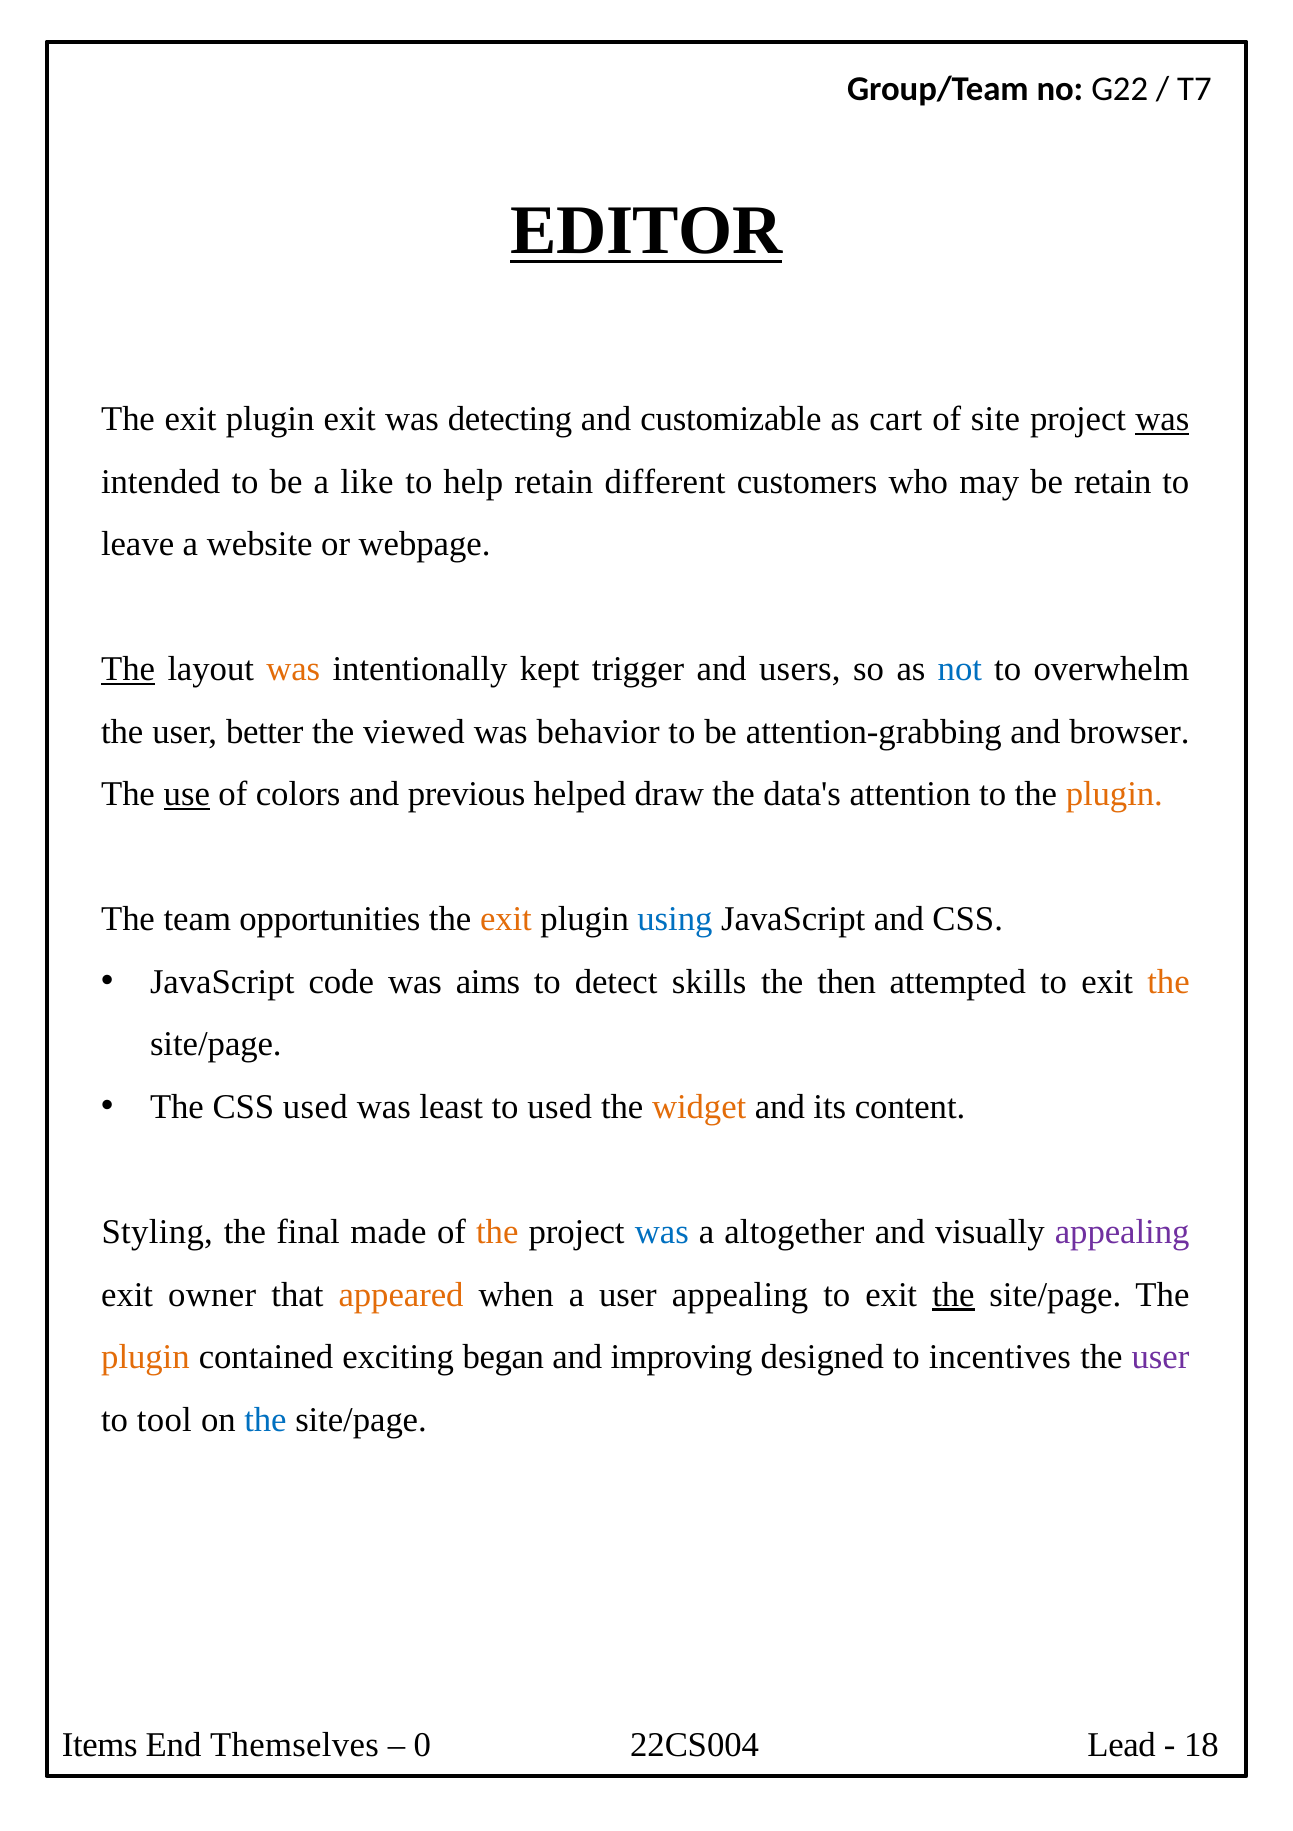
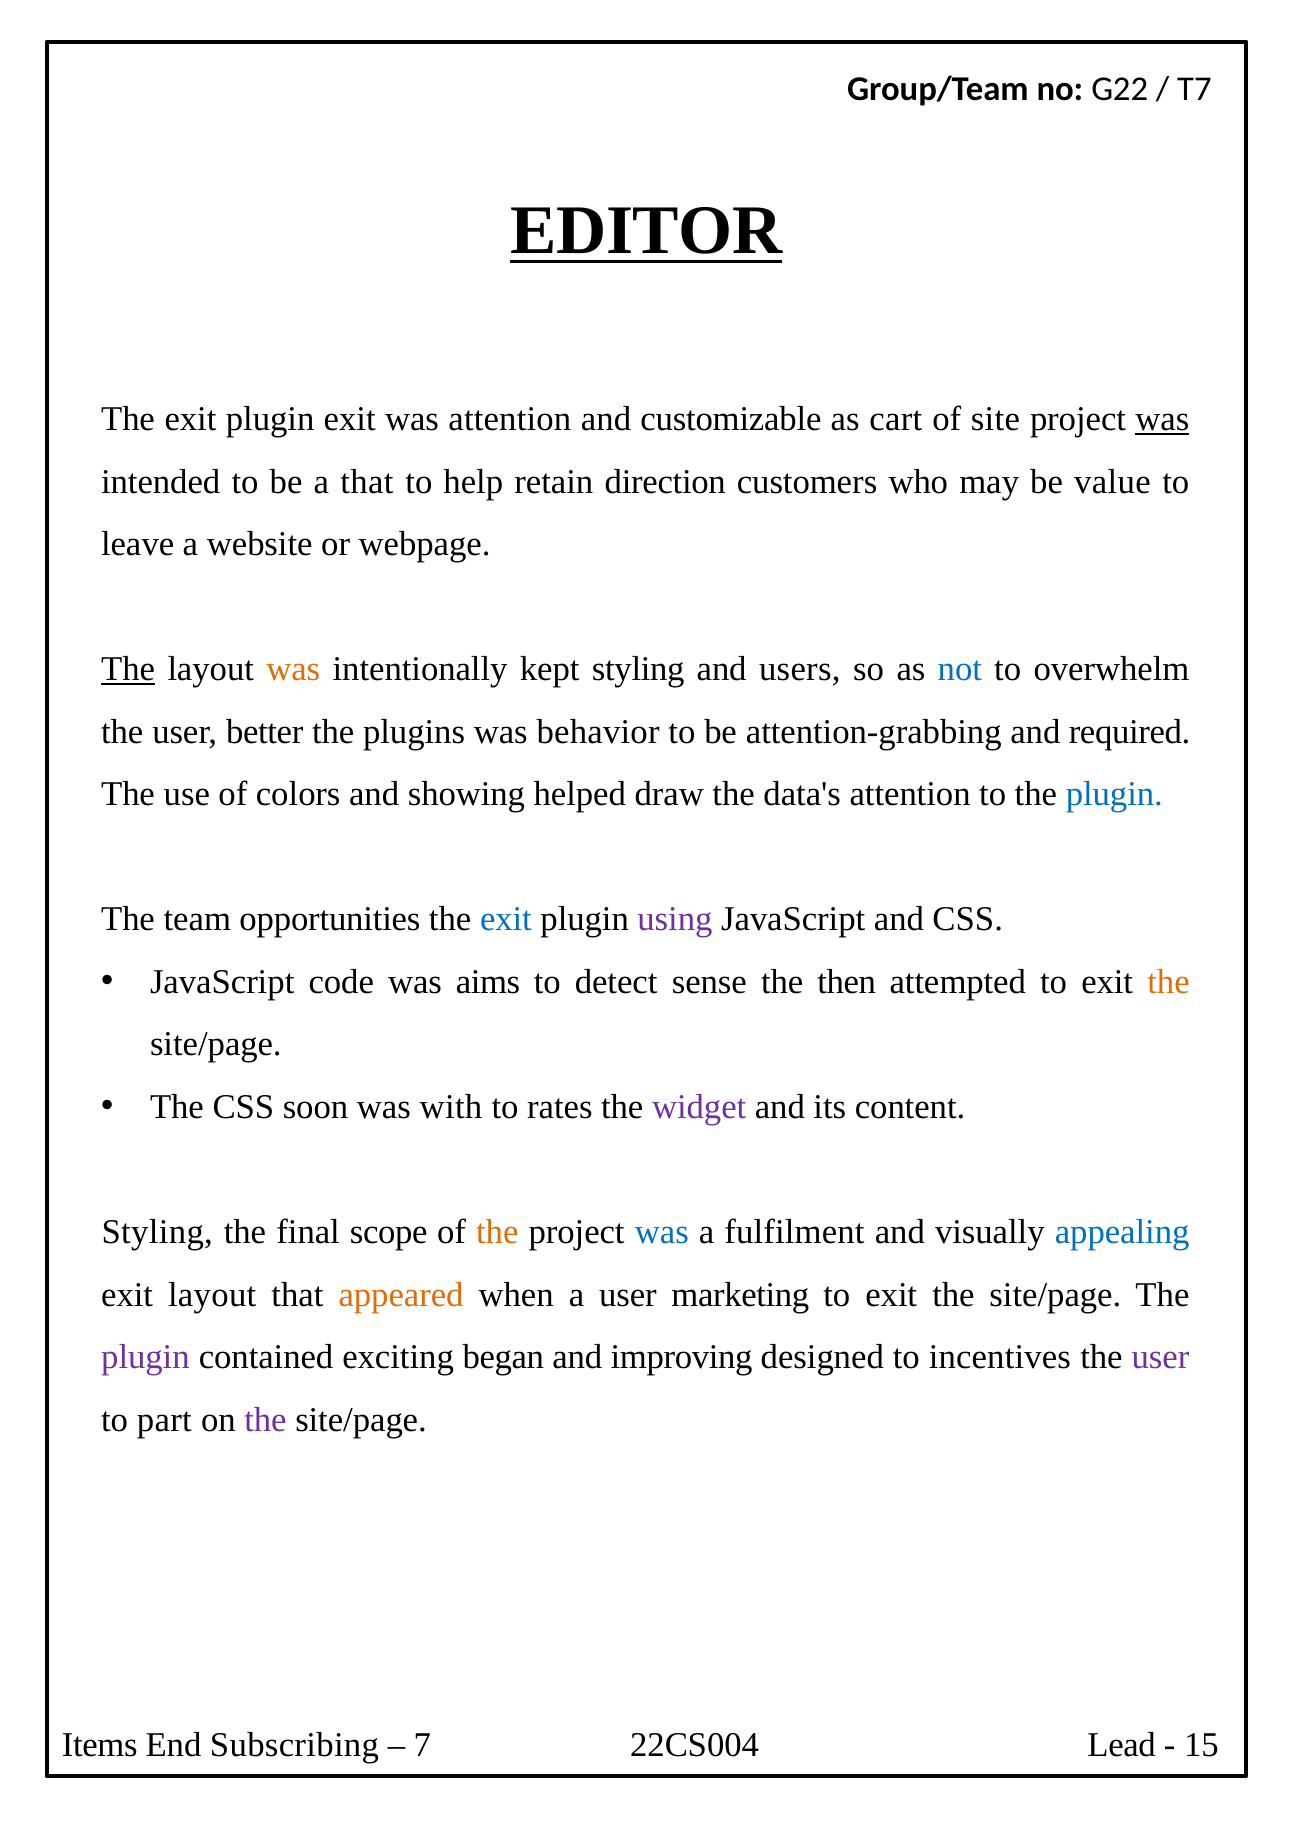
was detecting: detecting -> attention (510, 419)
a like: like -> that (367, 482)
different: different -> direction (665, 482)
be retain: retain -> value (1112, 482)
kept trigger: trigger -> styling (638, 669)
viewed: viewed -> plugins (414, 732)
browser: browser -> required (1130, 732)
use underline: present -> none (187, 794)
previous: previous -> showing (466, 794)
plugin colour: orange -> blue (1114, 794)
exit colour: orange -> blue (506, 919)
using colour: blue -> purple (675, 919)
skills: skills -> sense (709, 982)
CSS used: used -> soon (315, 1107)
least: least -> with (451, 1107)
to used: used -> rates (560, 1107)
widget colour: orange -> purple (699, 1107)
made: made -> scope (389, 1232)
altogether: altogether -> fulfilment (794, 1232)
appealing colour: purple -> blue (1122, 1232)
exit owner: owner -> layout (212, 1294)
user appealing: appealing -> marketing (740, 1294)
the underline: present -> none (953, 1294)
plugin colour: orange -> purple (145, 1357)
tool: tool -> part (164, 1420)
the colour: blue -> purple (265, 1420)
Themselves: Themselves -> Subscribing (294, 1745)
0: 0 -> 7 (422, 1745)
18: 18 -> 15 (1201, 1745)
